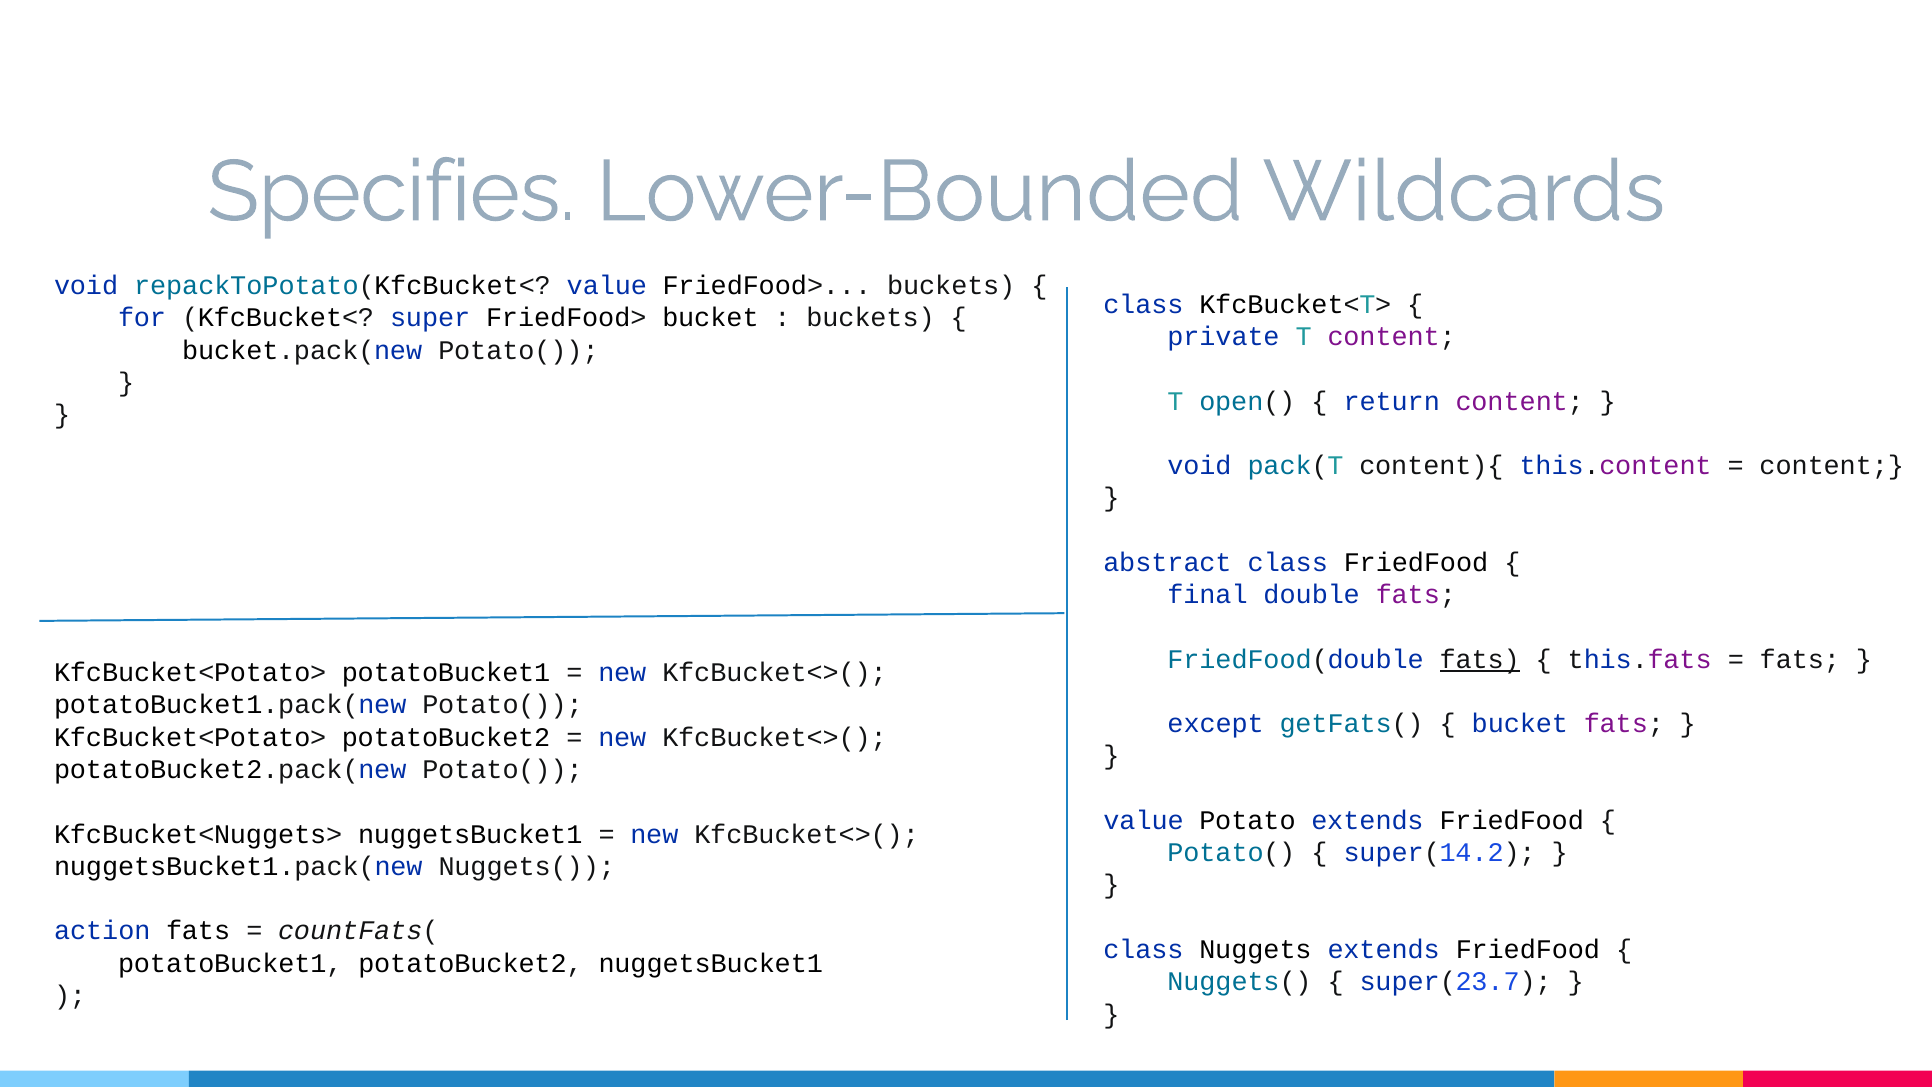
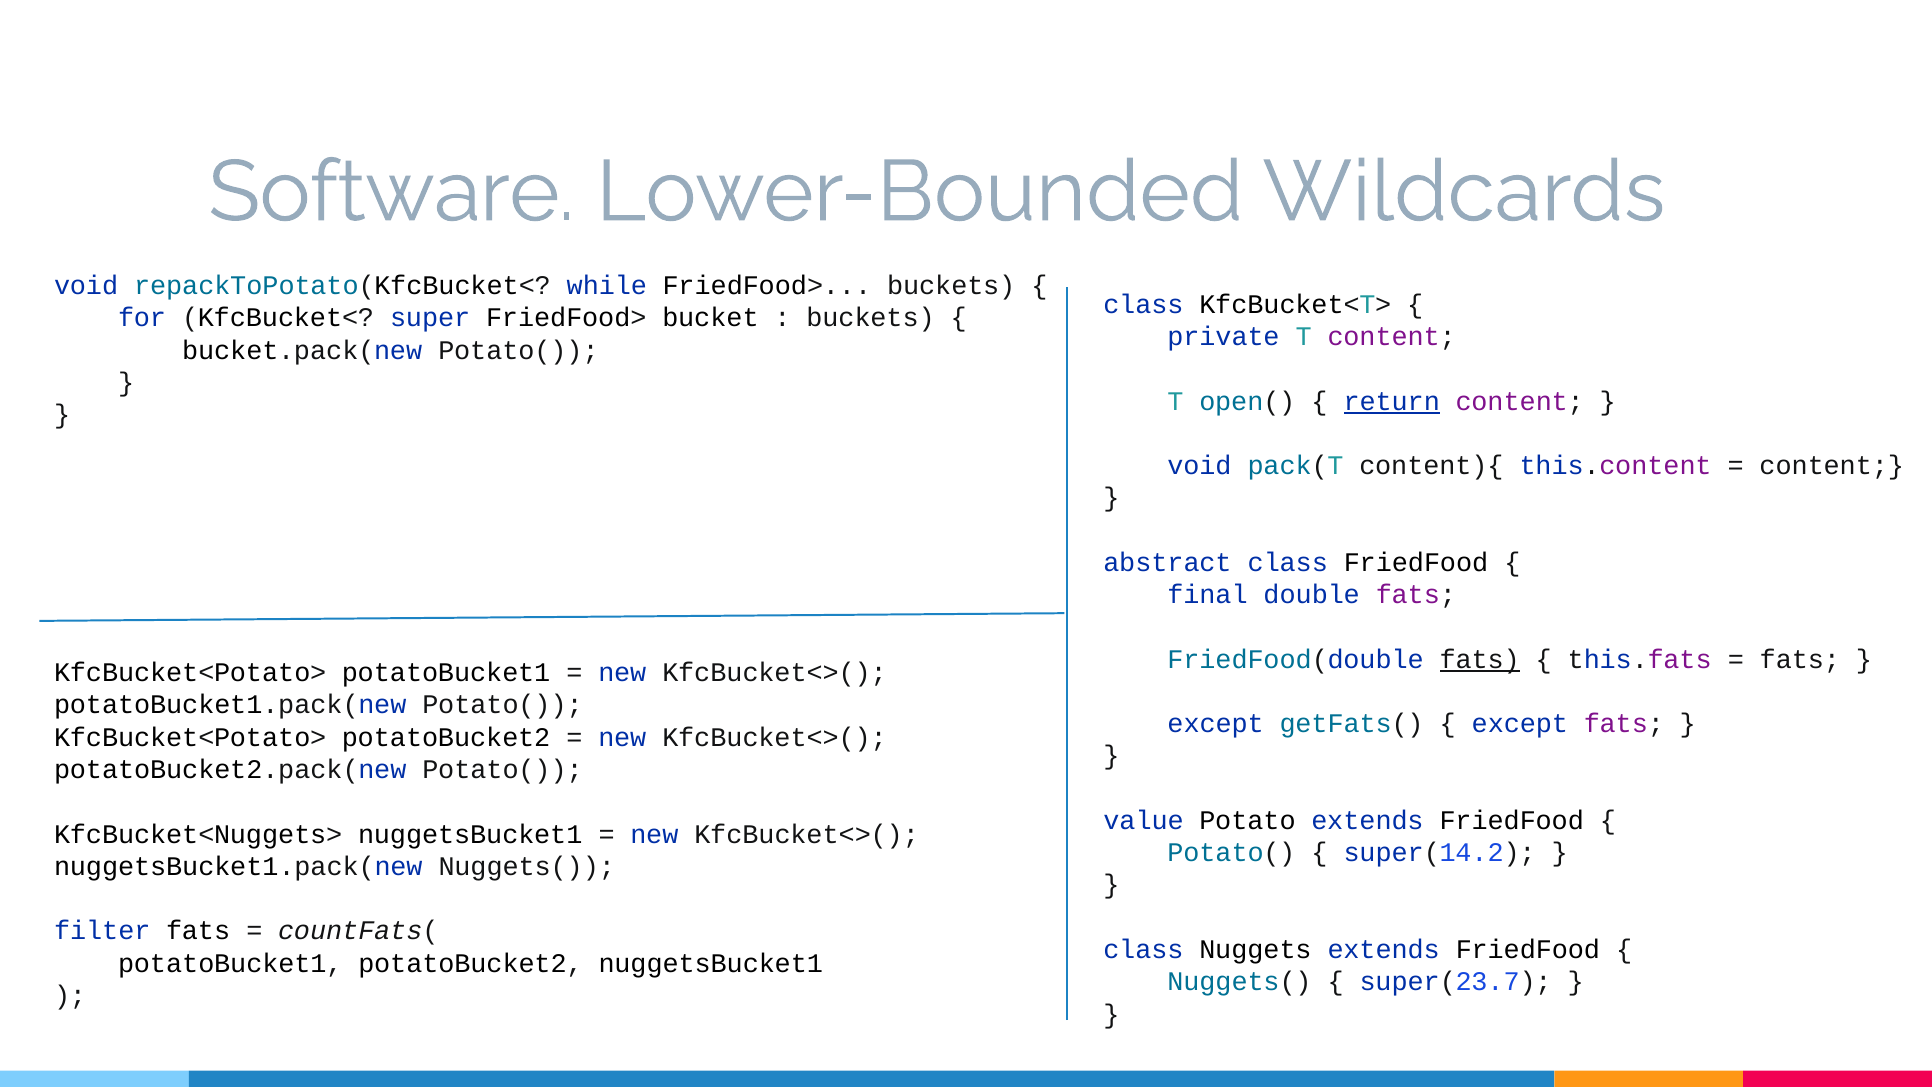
Specifies: Specifies -> Software (392, 192)
repackToPotato(KfcBucket< value: value -> while (607, 286)
return underline: none -> present (1392, 401)
bucket: bucket -> except (1520, 724)
action: action -> filter (102, 931)
